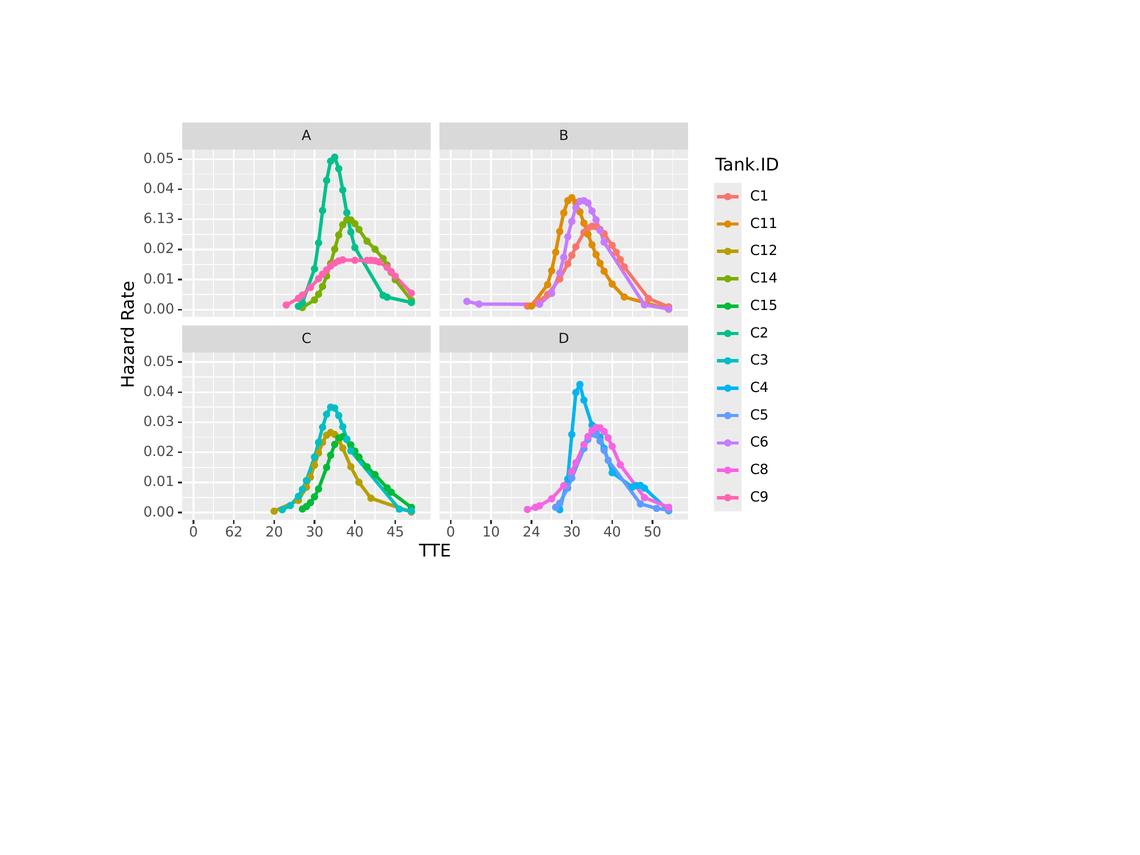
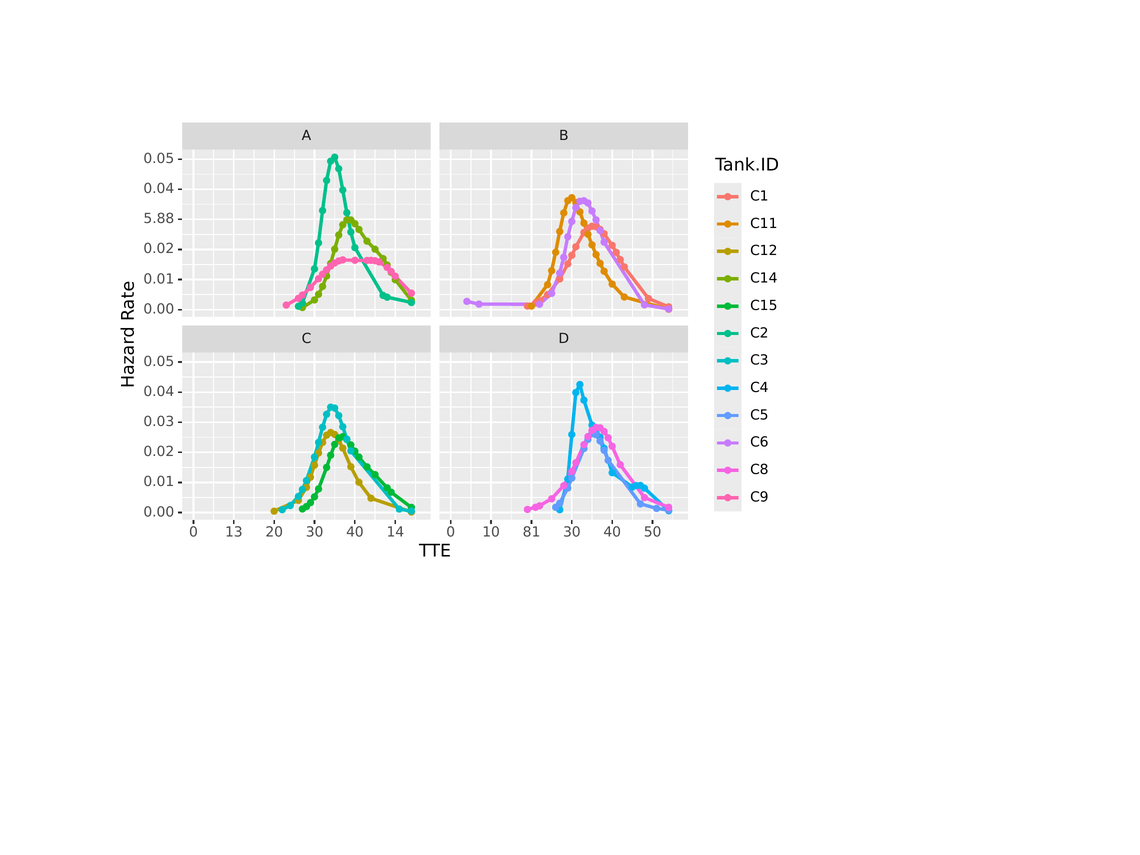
6.13: 6.13 -> 5.88 (159, 219)
62: 62 -> 13 (234, 532)
45: 45 -> 14 (395, 532)
24: 24 -> 81 (532, 532)
